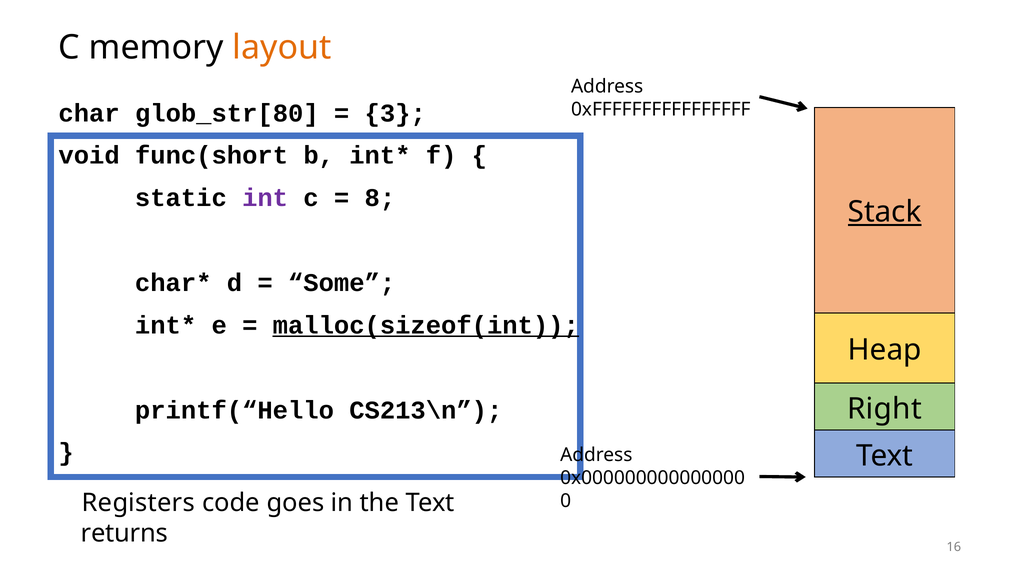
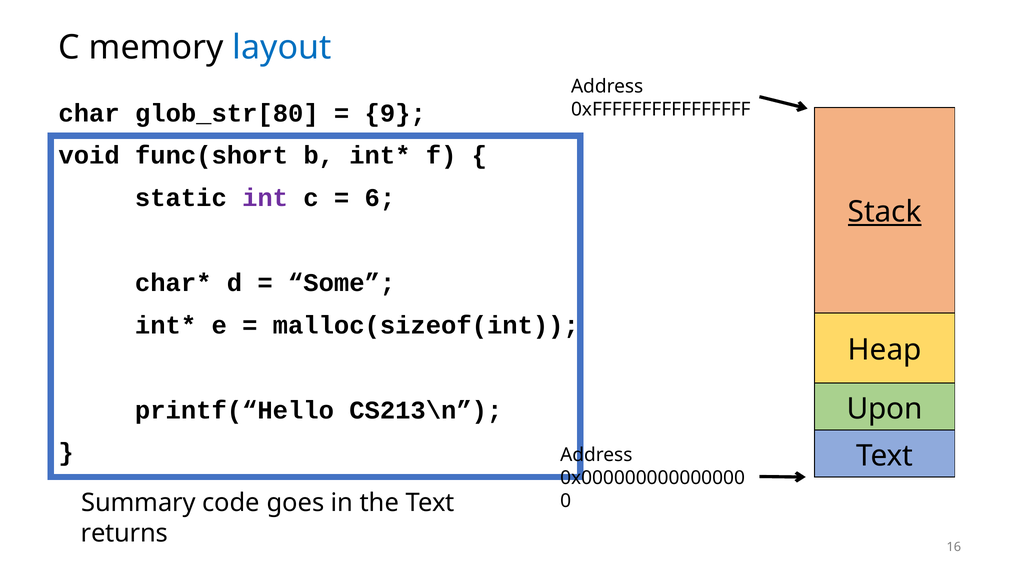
layout colour: orange -> blue (282, 48)
3: 3 -> 9 (395, 113)
8: 8 -> 6 (380, 198)
malloc(sizeof(int underline: present -> none (426, 325)
Right: Right -> Upon (885, 409)
Registers: Registers -> Summary (139, 502)
